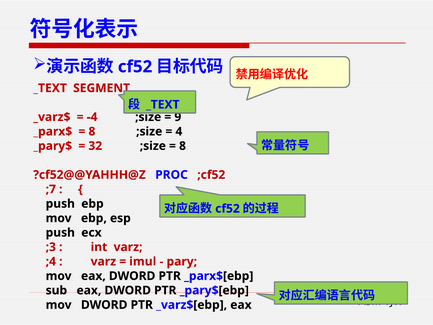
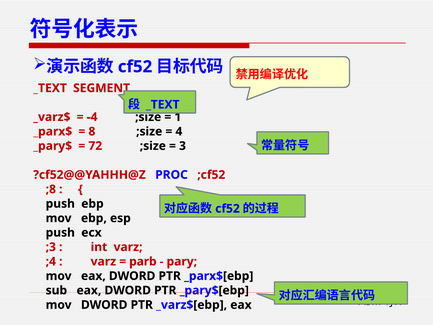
9: 9 -> 1 (178, 117)
32: 32 -> 72 (95, 146)
8: 8 -> 3 (183, 146)
;7: ;7 -> ;8 (51, 189)
imul: imul -> parb (143, 261)
